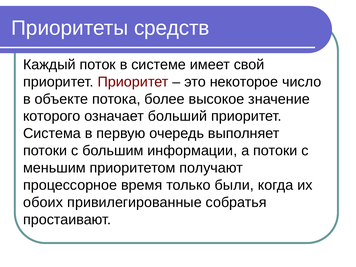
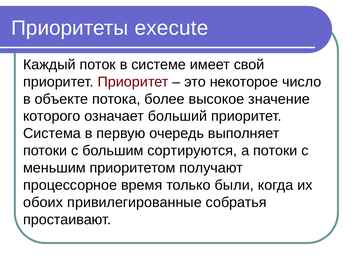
средств: средств -> execute (171, 28)
информации: информации -> сортируются (192, 151)
